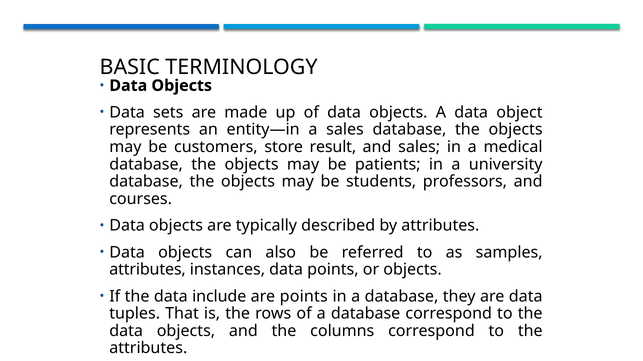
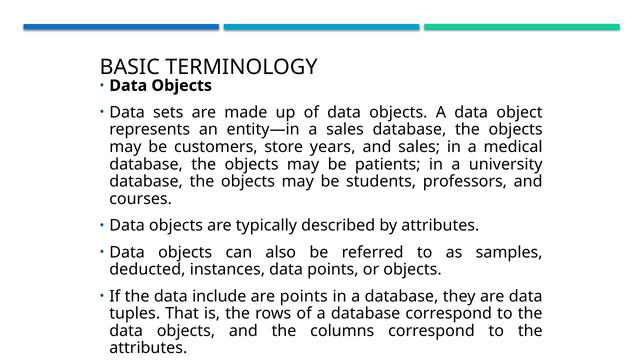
result: result -> years (333, 147)
attributes: attributes -> deducted (147, 270)
